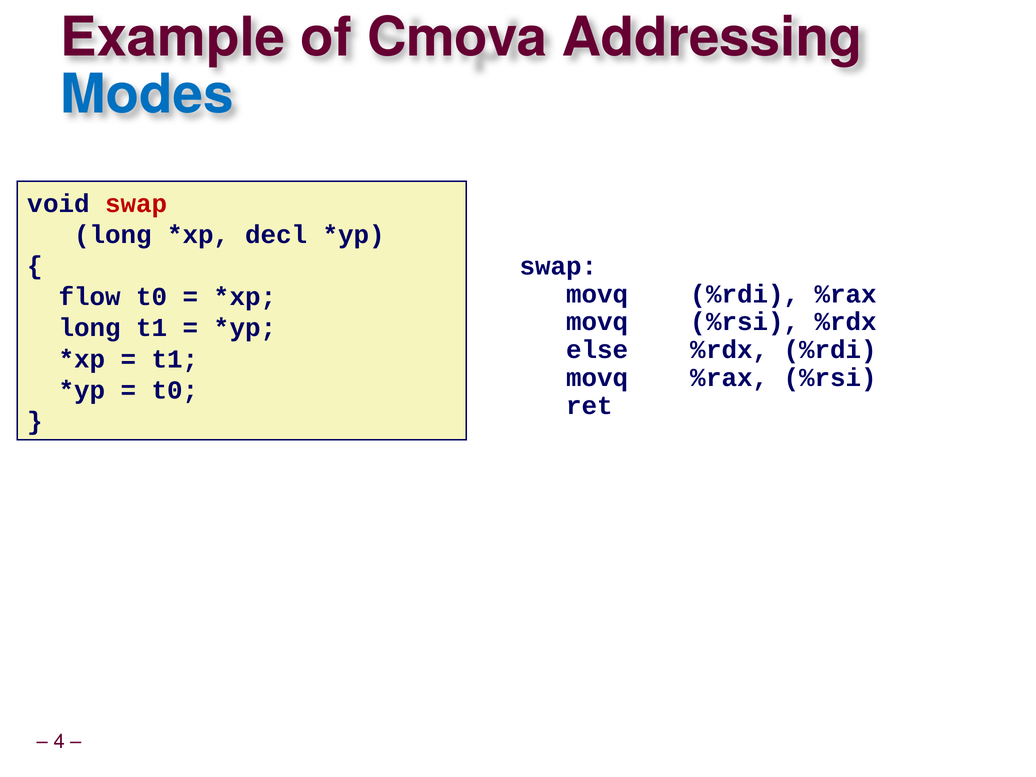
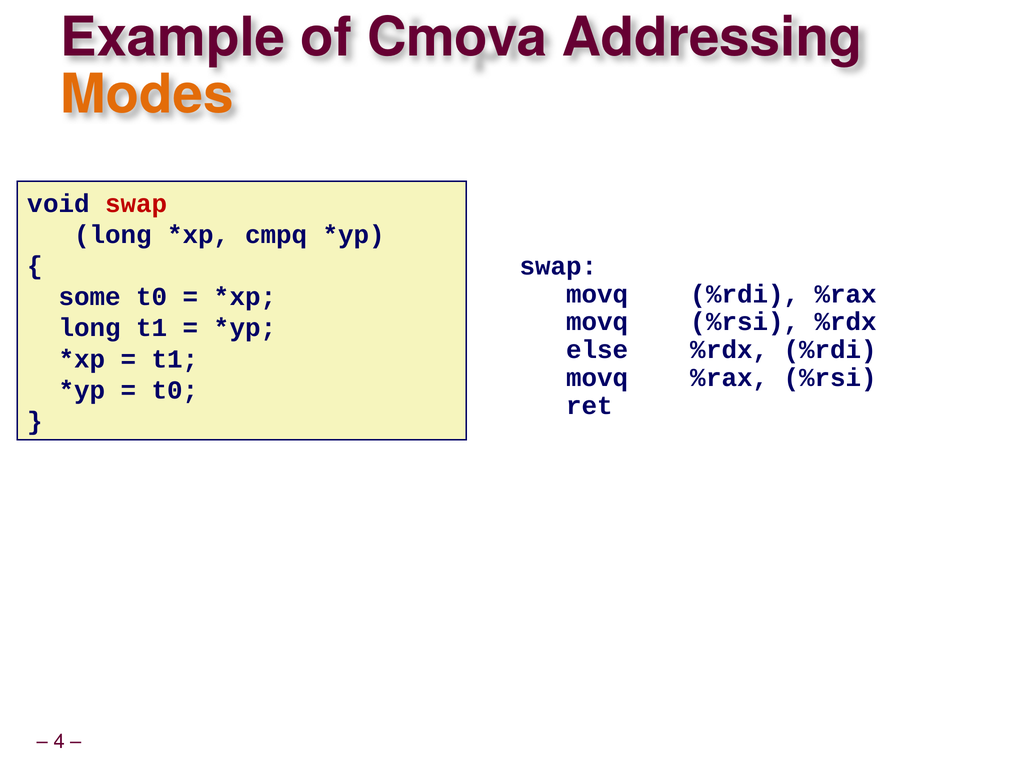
Modes colour: blue -> orange (147, 95)
decl: decl -> cmpq (276, 235)
flow: flow -> some (90, 297)
